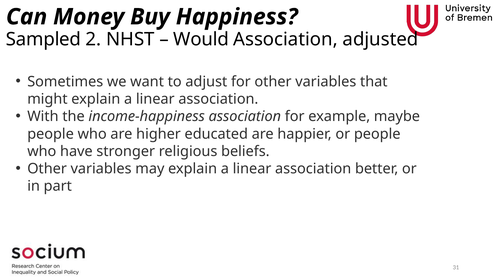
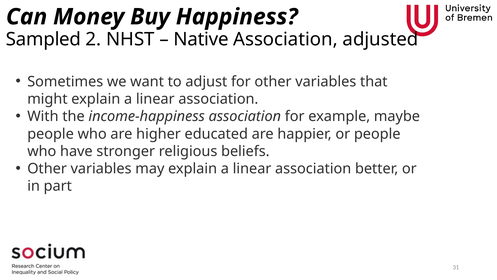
Would: Would -> Native (201, 39)
